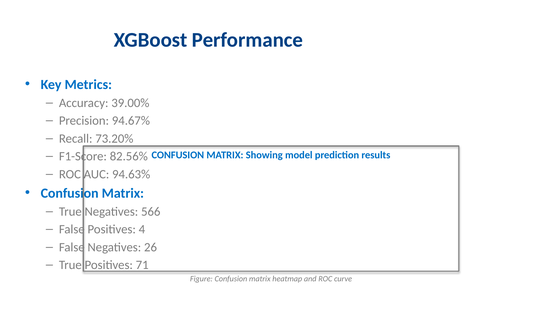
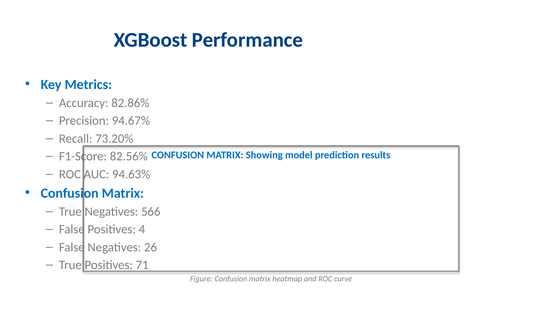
39.00%: 39.00% -> 82.86% (130, 103)
